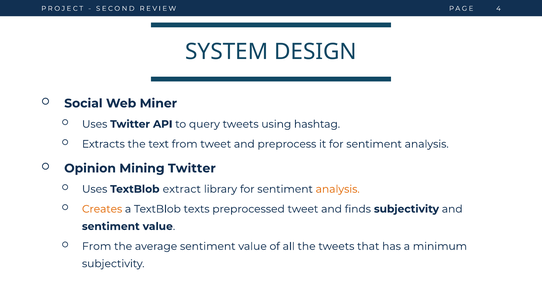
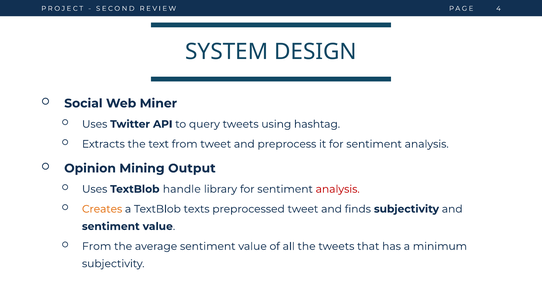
Mining Twitter: Twitter -> Output (192, 168)
extract: extract -> handle (182, 189)
analysis colour: orange -> red (338, 189)
